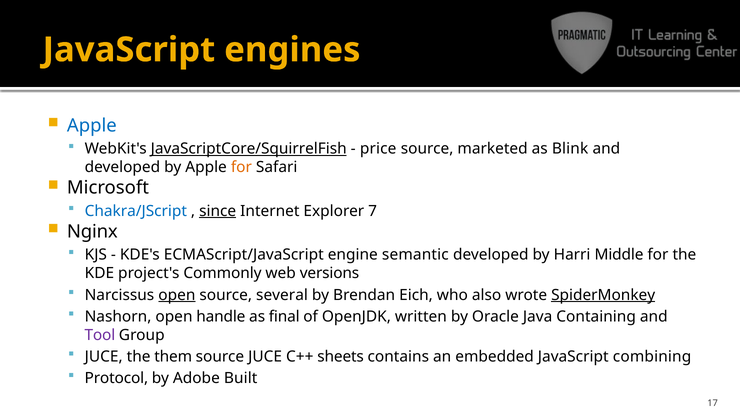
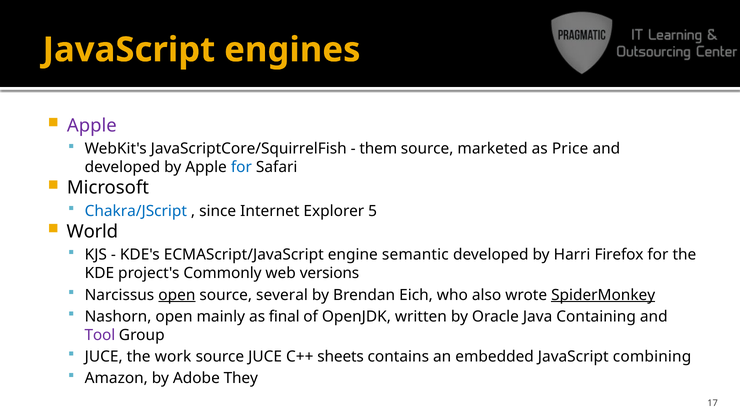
Apple colour: blue -> purple (92, 126)
JavaScriptCore/SquirrelFish underline: present -> none (249, 149)
price: price -> them (378, 149)
Blink: Blink -> Price (570, 149)
for colour: orange -> blue (241, 167)
since underline: present -> none (218, 211)
7: 7 -> 5 (373, 211)
Nginx: Nginx -> World (92, 232)
Middle: Middle -> Firefox (619, 255)
handle: handle -> mainly (221, 317)
them: them -> work (173, 357)
Protocol: Protocol -> Amazon (116, 378)
Built: Built -> They (241, 378)
